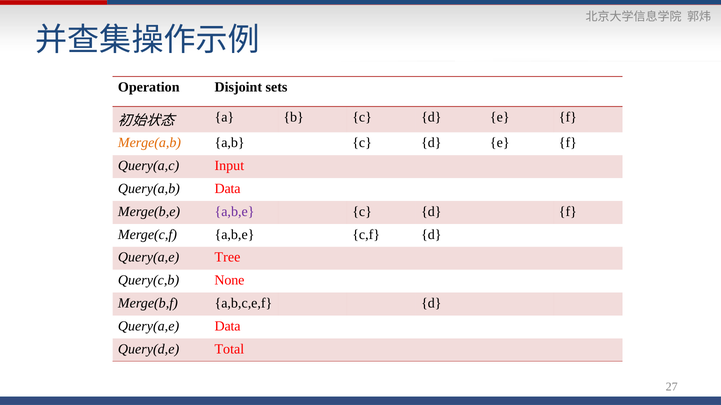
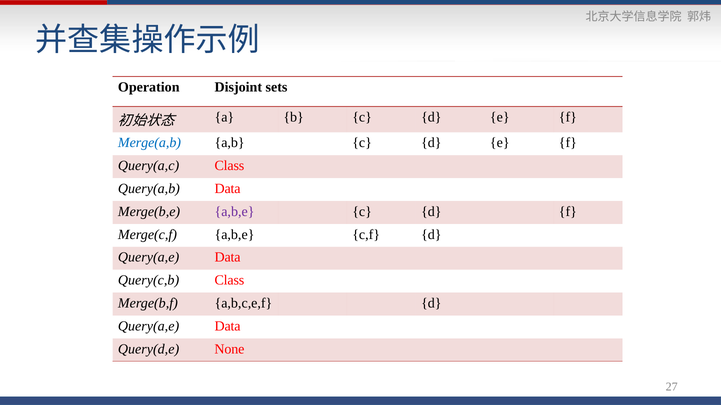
Merge(a,b colour: orange -> blue (150, 143)
Query(a,c Input: Input -> Class (229, 166)
Tree: Tree -> Data (228, 258)
Query(c,b None: None -> Class (229, 281)
Total: Total -> None (229, 349)
